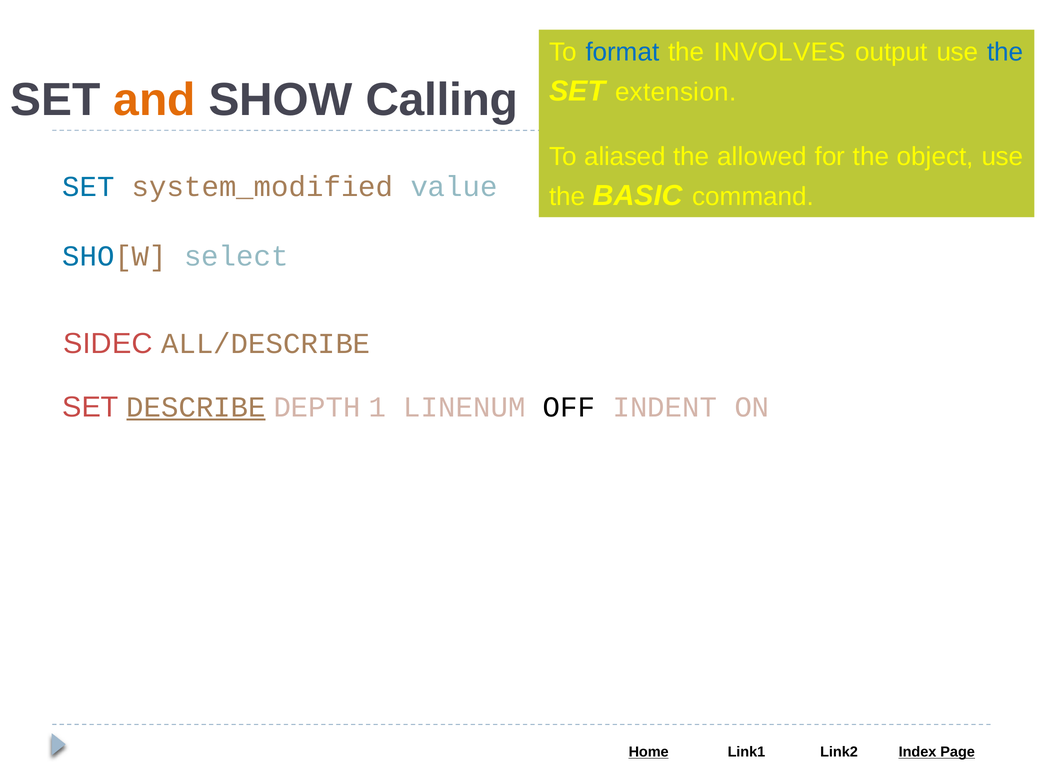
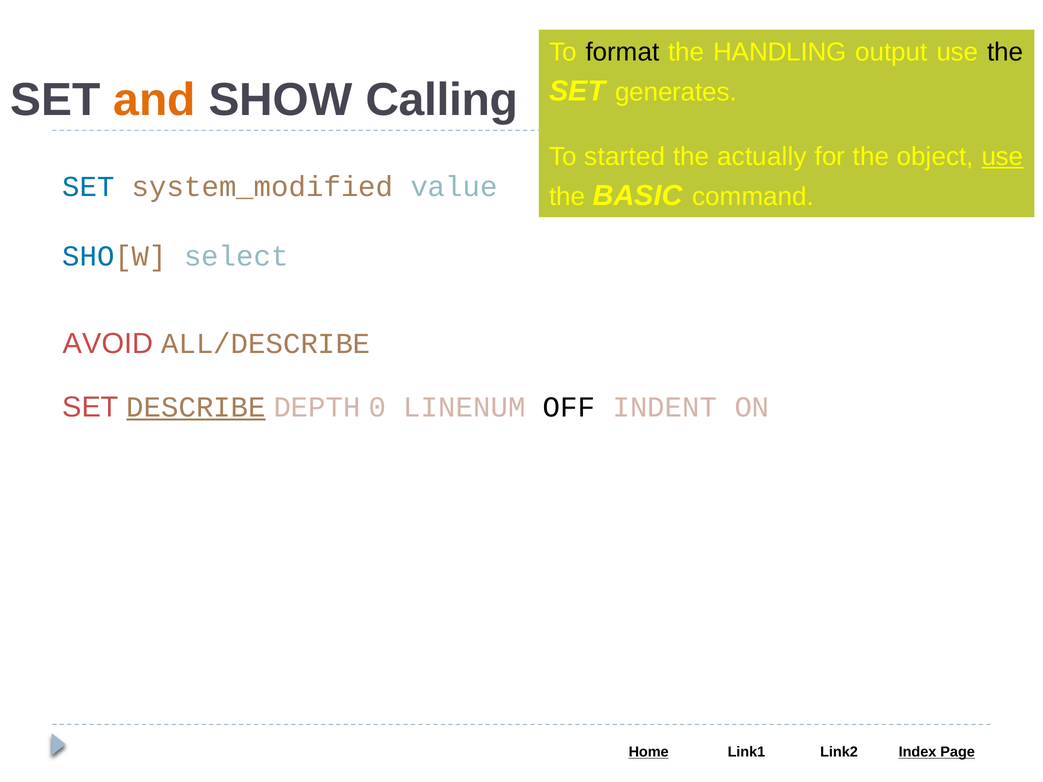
format colour: blue -> black (622, 52)
INVOLVES: INVOLVES -> HANDLING (780, 52)
the colour: blue -> black (1005, 52)
extension: extension -> generates (676, 92)
aliased: aliased -> started (625, 157)
allowed: allowed -> actually (762, 157)
use underline: none -> present (1003, 157)
SIDEC: SIDEC -> AVOID (108, 344)
1: 1 -> 0 (377, 407)
